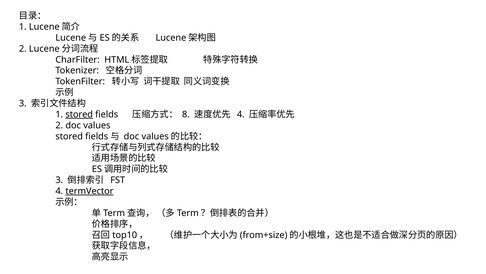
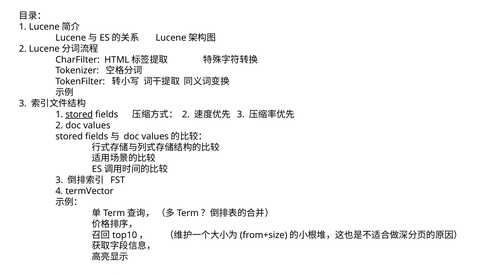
8: 8 -> 2 (186, 114)
4: 4 -> 3 (241, 114)
termVector underline: present -> none (89, 191)
